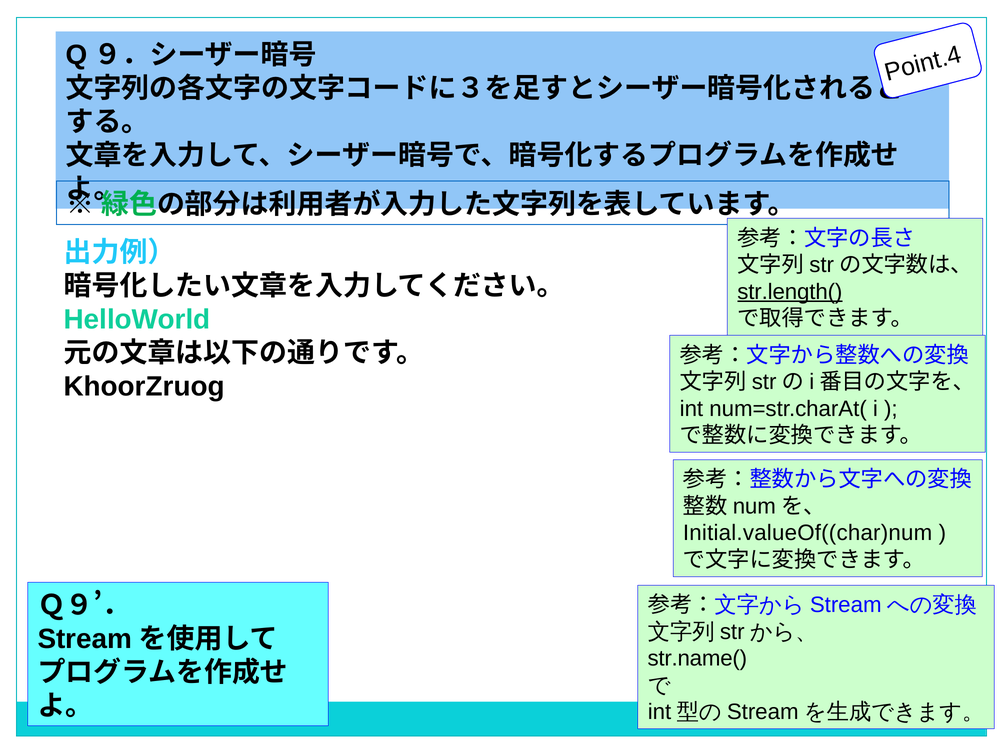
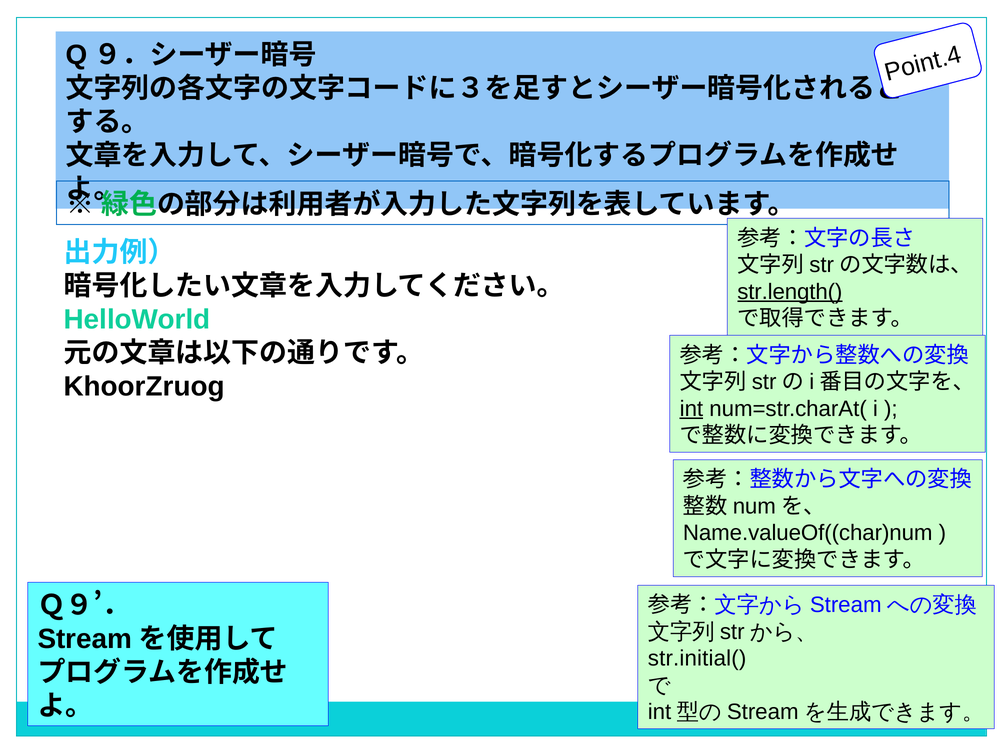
int underline: none -> present (691, 409)
Initial.valueOf((char)num: Initial.valueOf((char)num -> Name.valueOf((char)num (808, 533)
str.name(: str.name( -> str.initial( (697, 658)
